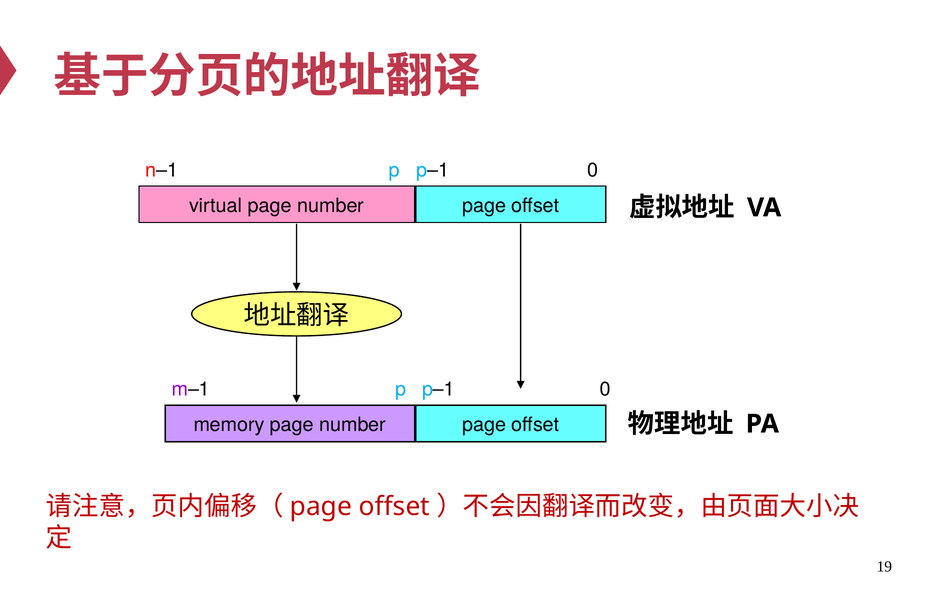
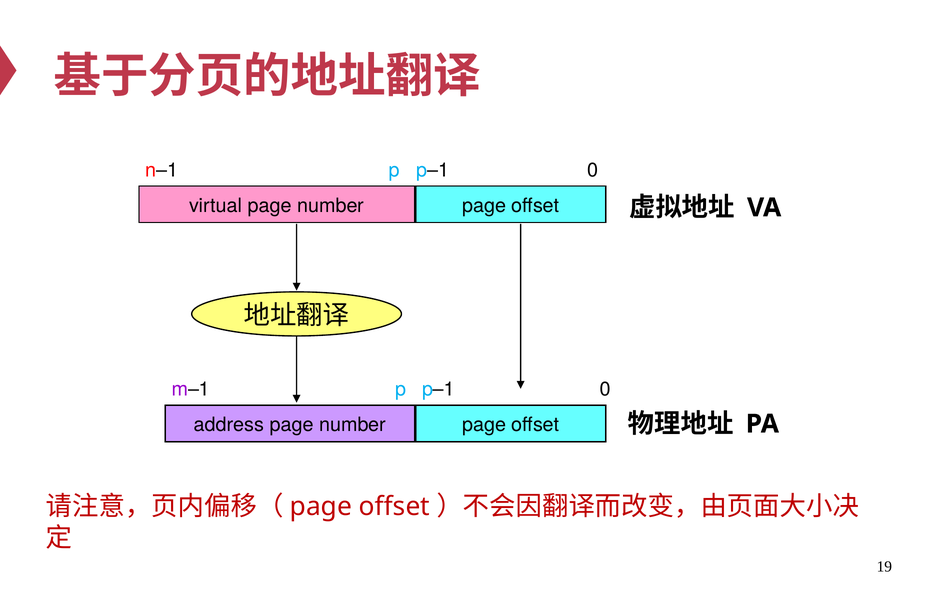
memory: memory -> address (229, 425)
